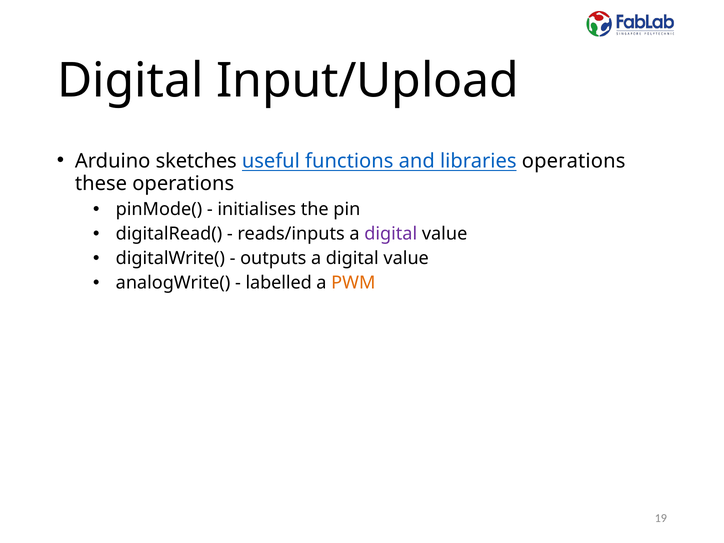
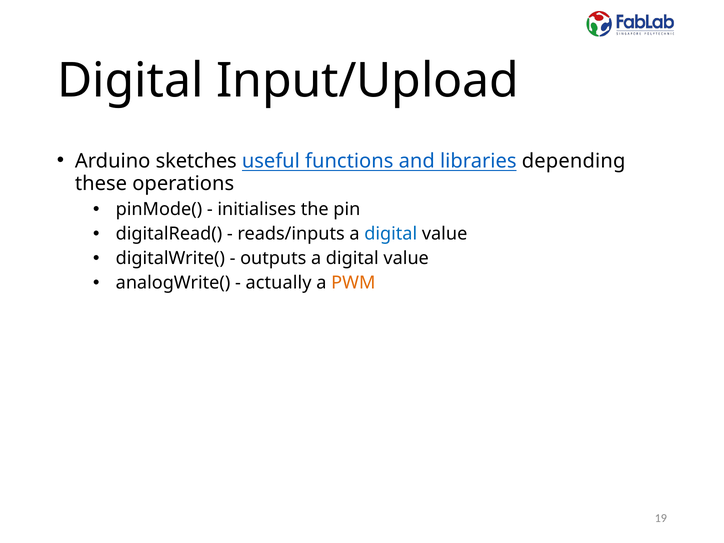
libraries operations: operations -> depending (574, 161)
digital colour: purple -> blue (391, 234)
labelled: labelled -> actually (279, 283)
